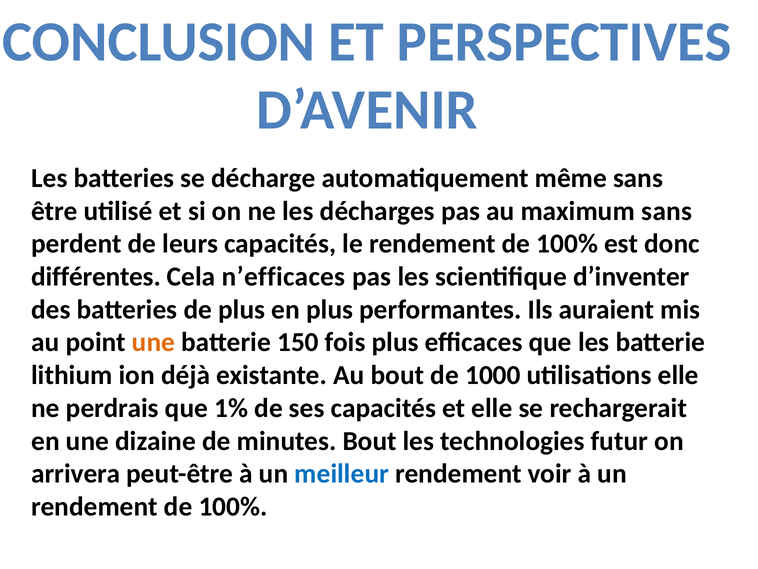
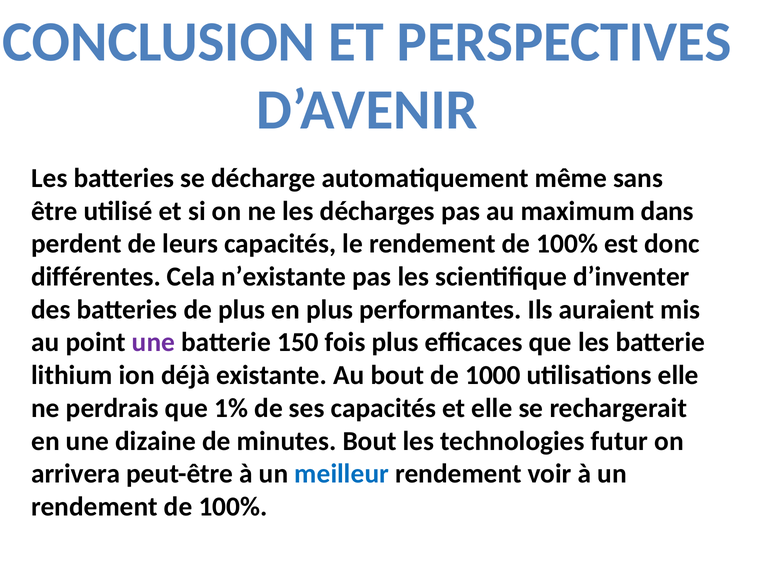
maximum sans: sans -> dans (667, 211)
n’efficaces: n’efficaces -> n’existante (284, 276)
une colour: orange -> purple (153, 342)
